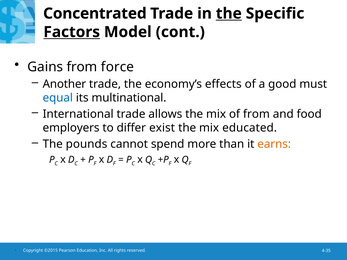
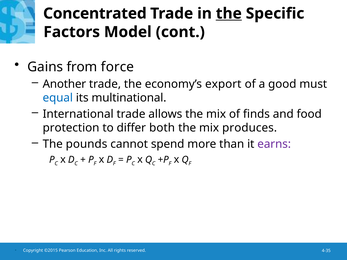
Factors underline: present -> none (72, 32)
effects: effects -> export (223, 84)
of from: from -> finds (256, 114)
employers: employers -> protection (71, 128)
exist: exist -> both (162, 128)
educated: educated -> produces (250, 128)
earns colour: orange -> purple (274, 144)
